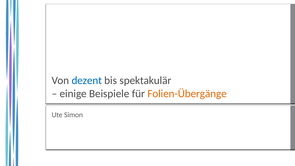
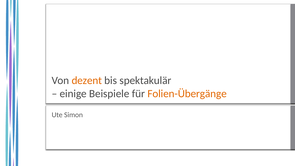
dezent colour: blue -> orange (87, 80)
